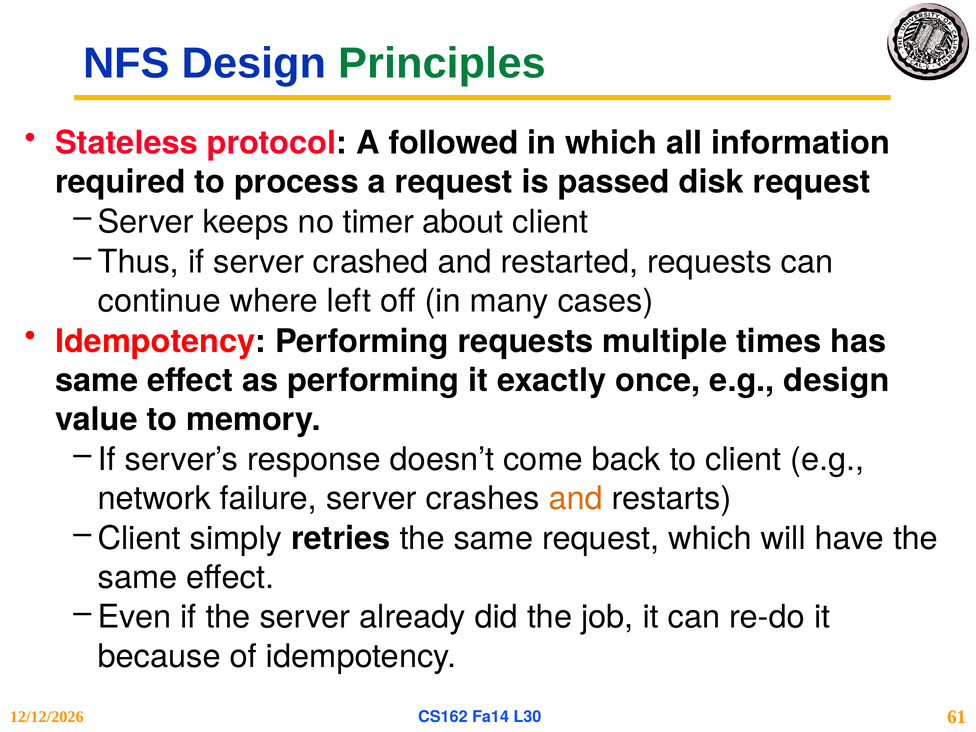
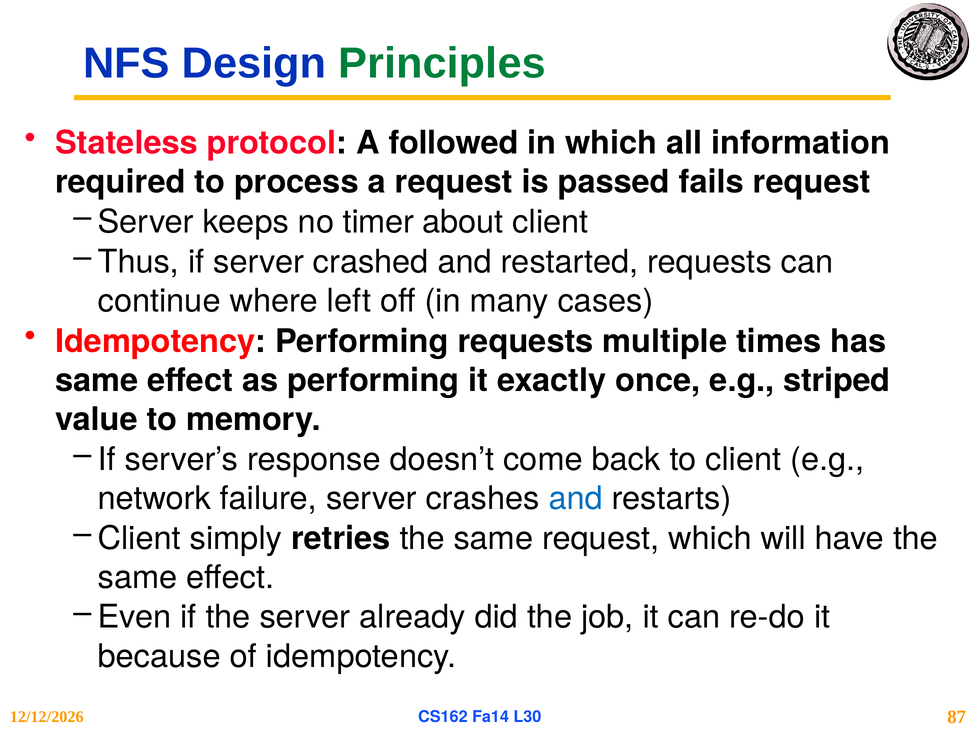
disk: disk -> fails (711, 182)
e.g design: design -> striped (837, 381)
and colour: orange -> blue (576, 499)
61: 61 -> 87 (957, 717)
